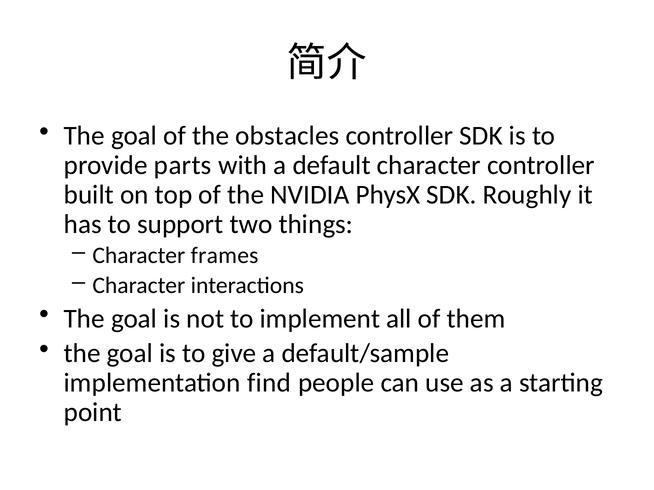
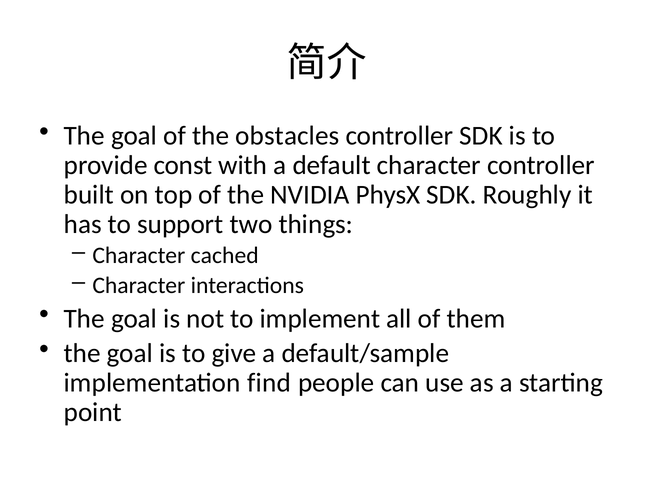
parts: parts -> const (183, 165)
frames: frames -> cached (225, 256)
